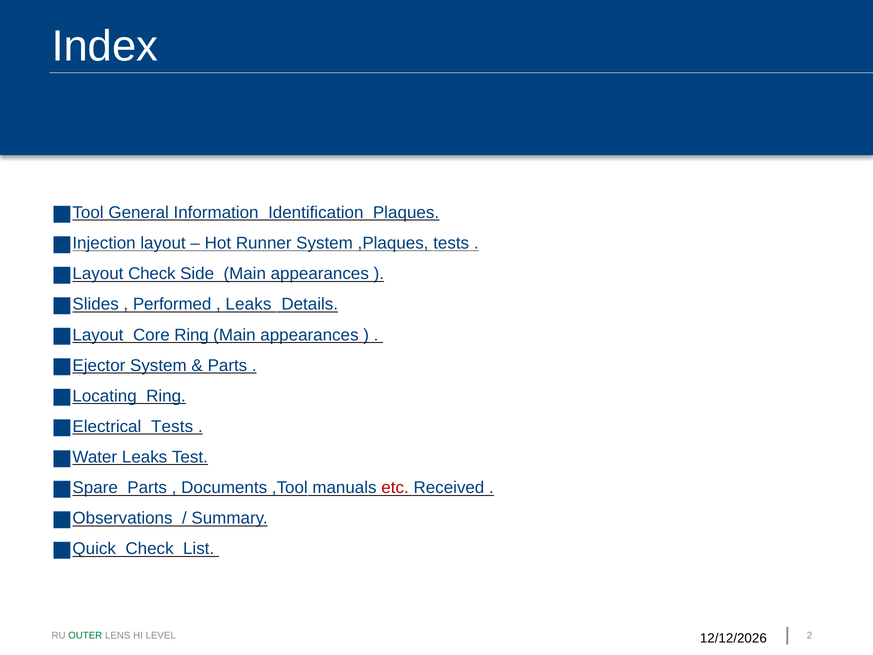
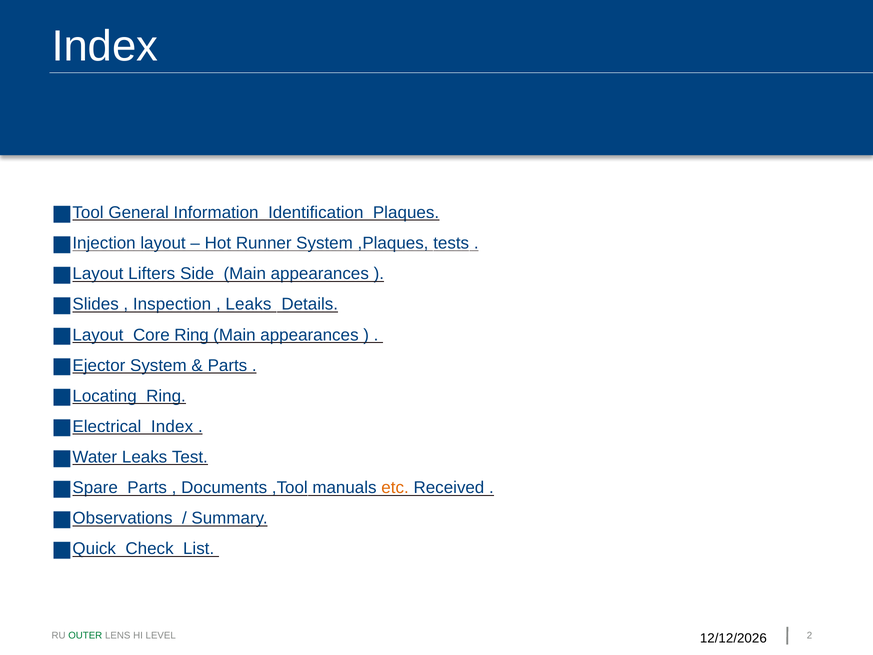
Check: Check -> Lifters (152, 274)
Performed: Performed -> Inspection (172, 304)
Tests: Tests -> Index (172, 426)
etc colour: red -> orange (395, 488)
